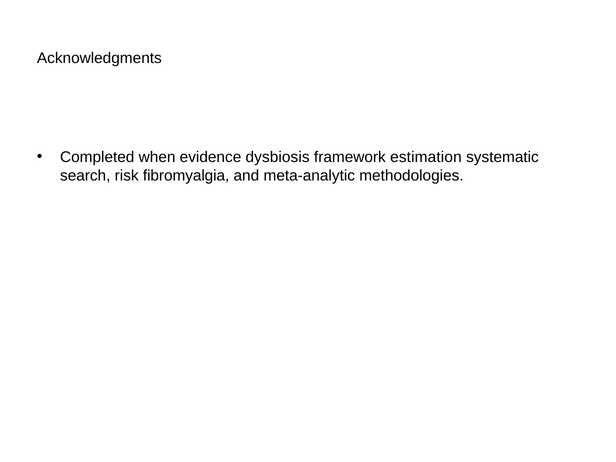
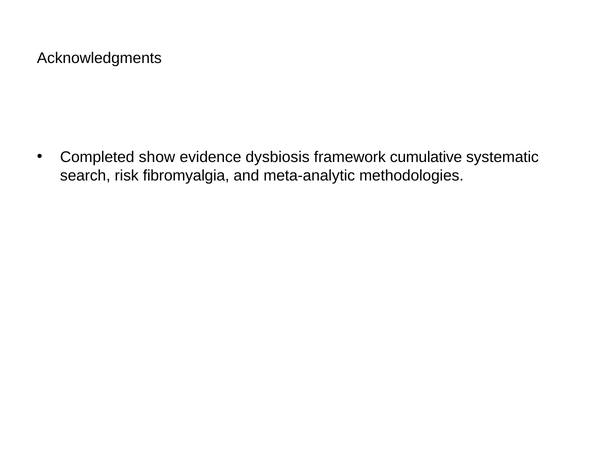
when: when -> show (157, 157)
estimation: estimation -> cumulative (426, 157)
